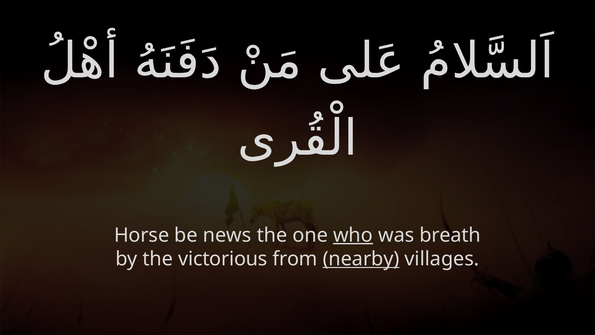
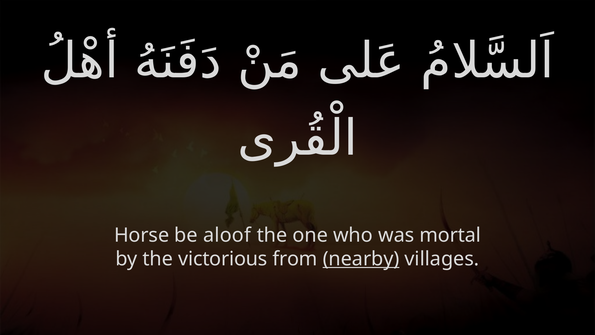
news: news -> aloof (227, 235)
who underline: present -> none (353, 235)
breath: breath -> mortal (450, 235)
